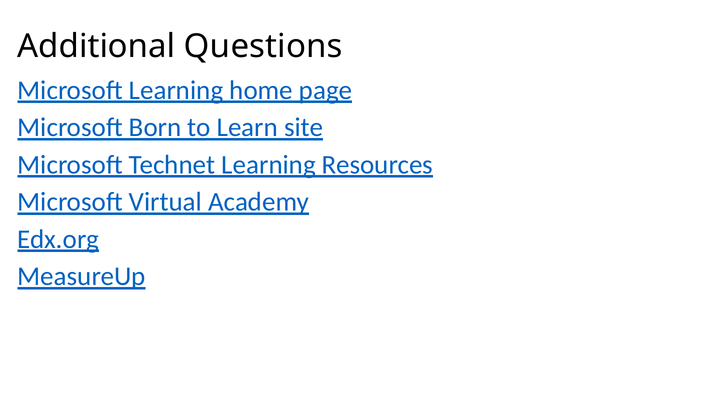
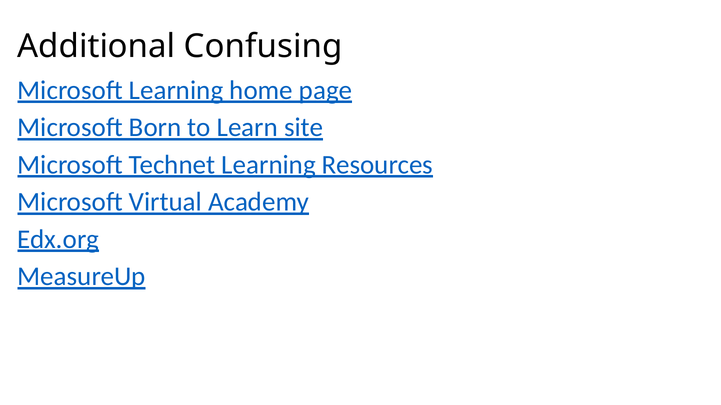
Questions: Questions -> Confusing (263, 47)
